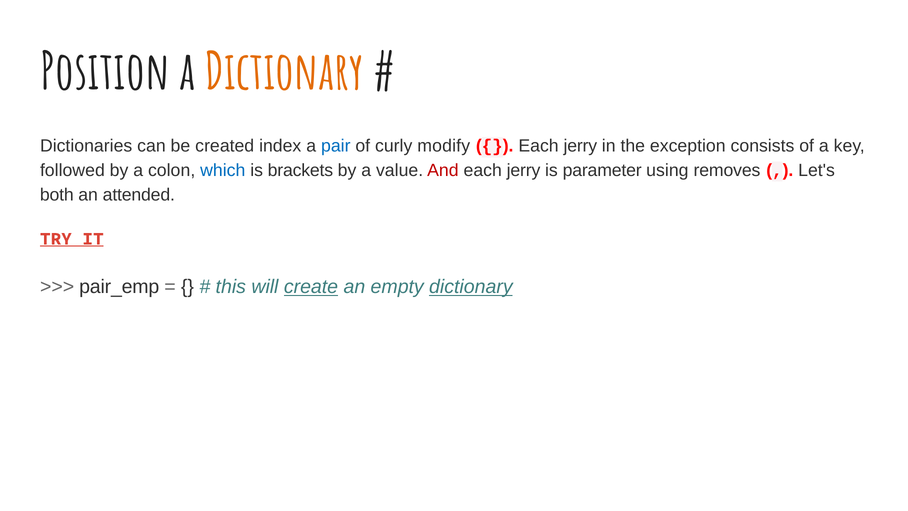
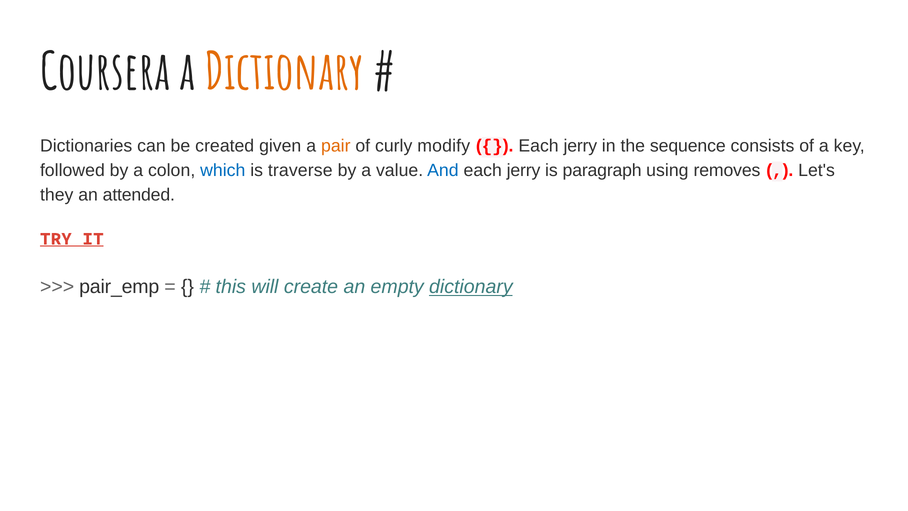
Position: Position -> Coursera (105, 73)
index: index -> given (280, 146)
pair colour: blue -> orange (336, 146)
exception: exception -> sequence (688, 146)
brackets: brackets -> traverse (300, 170)
And colour: red -> blue (443, 170)
parameter: parameter -> paragraph (602, 170)
both: both -> they (57, 195)
create underline: present -> none (311, 287)
